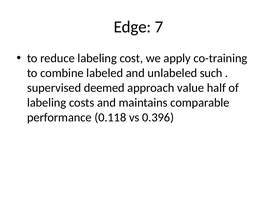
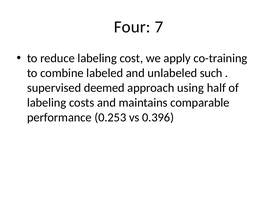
Edge: Edge -> Four (132, 27)
value: value -> using (191, 88)
0.118: 0.118 -> 0.253 (110, 117)
